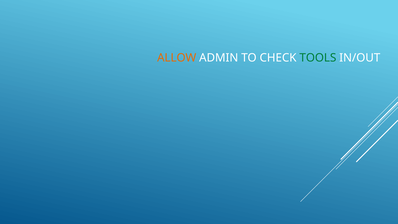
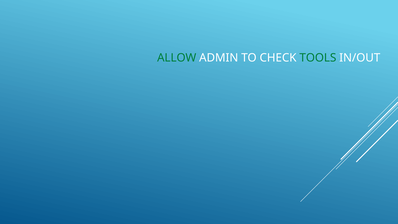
ALLOW colour: orange -> green (177, 58)
